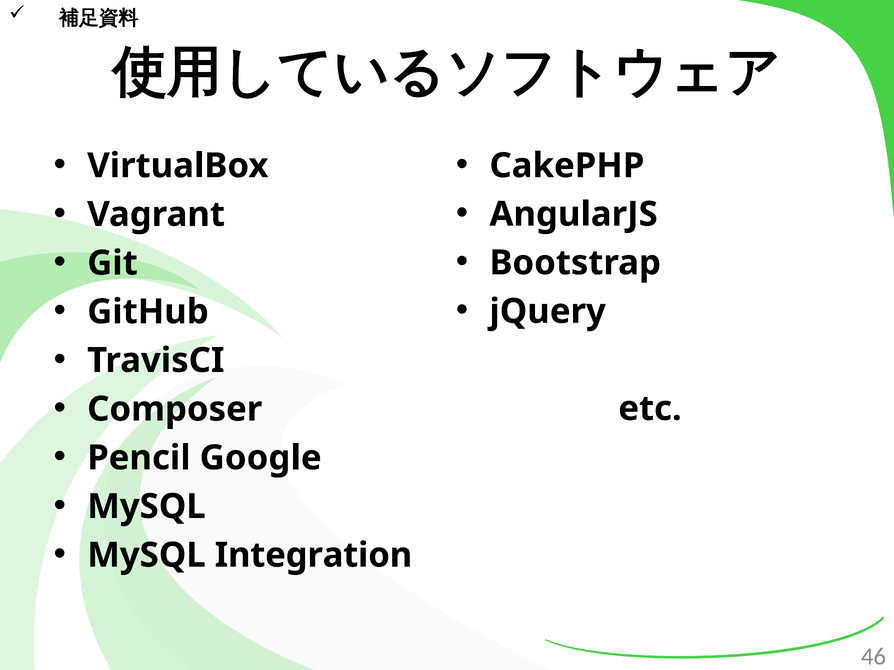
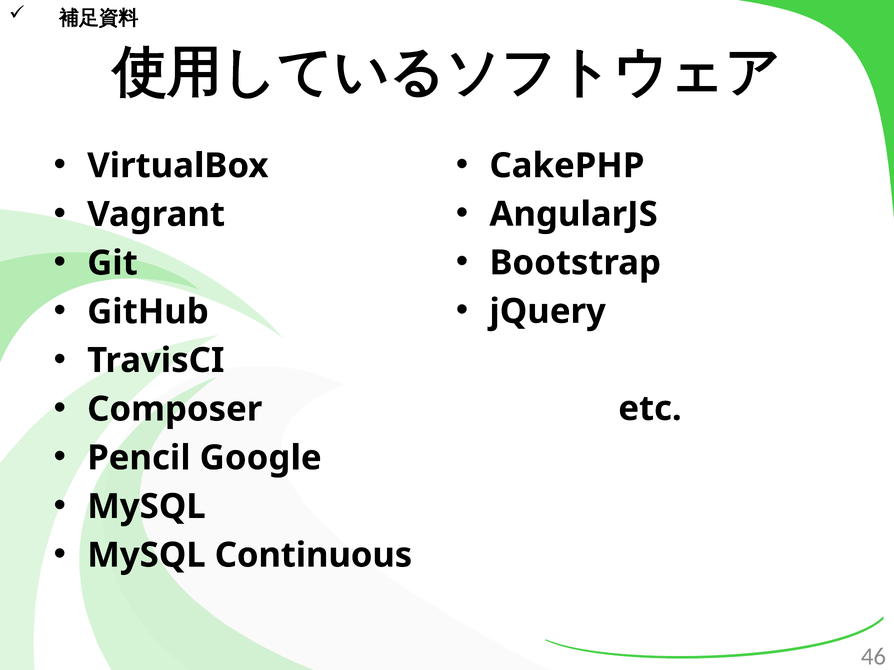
Integration: Integration -> Continuous (313, 556)
